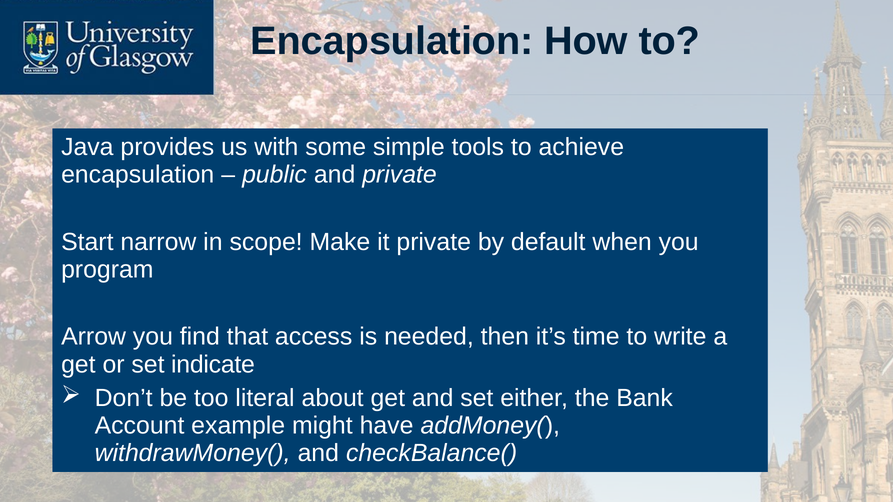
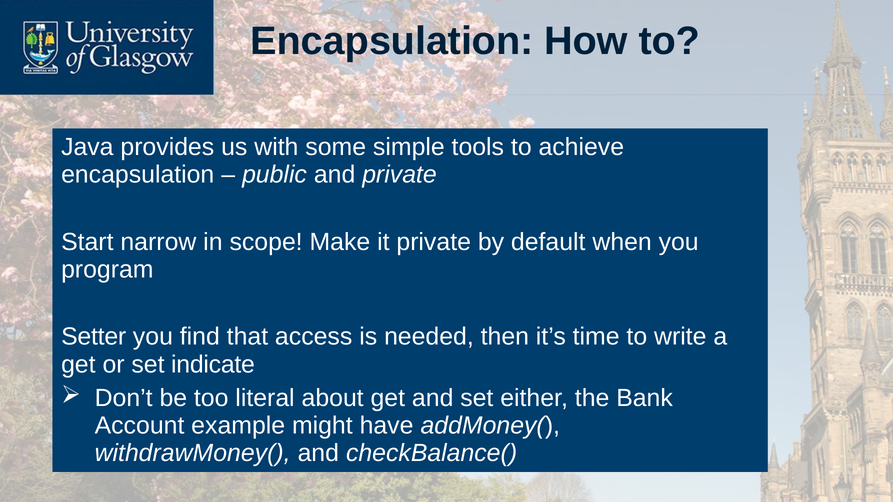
Arrow: Arrow -> Setter (94, 337)
